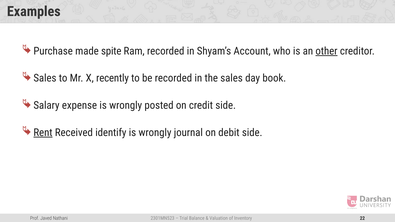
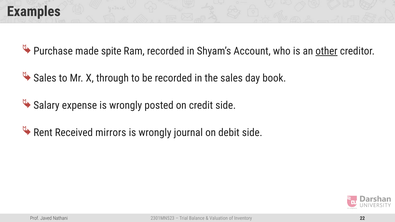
recently: recently -> through (112, 78)
Rent underline: present -> none (43, 133)
identify: identify -> mirrors (111, 133)
